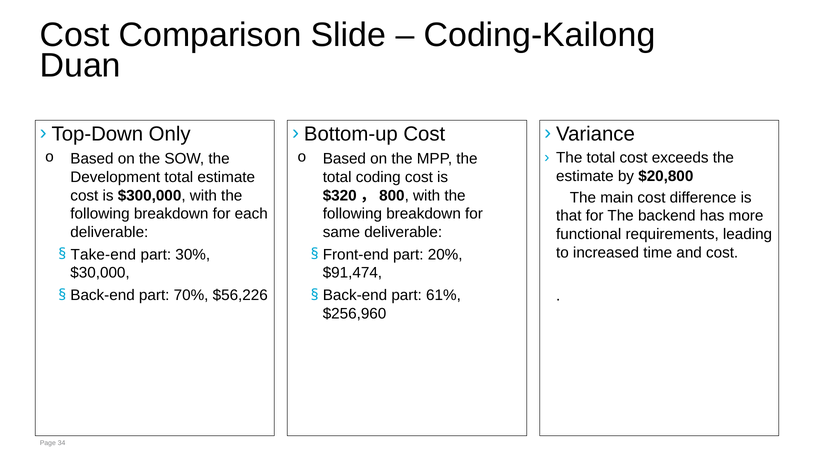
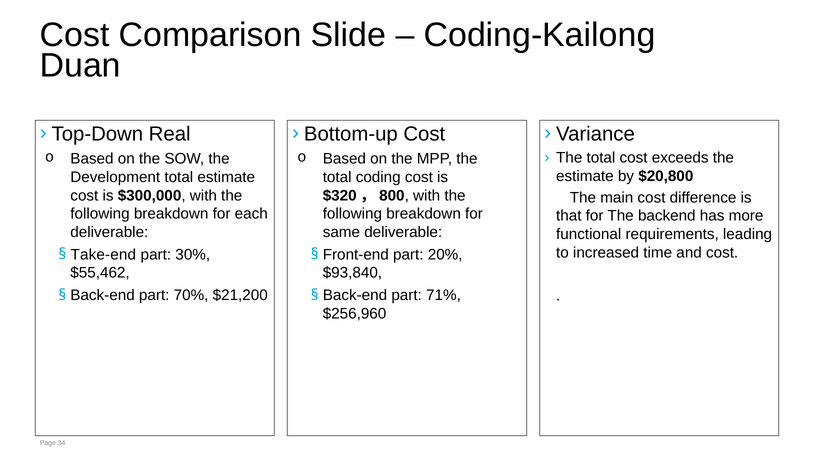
Only: Only -> Real (170, 134)
$30,000: $30,000 -> $55,462 (100, 273)
$91,474: $91,474 -> $93,840 (352, 273)
$56,226: $56,226 -> $21,200 (240, 295)
61%: 61% -> 71% (443, 295)
